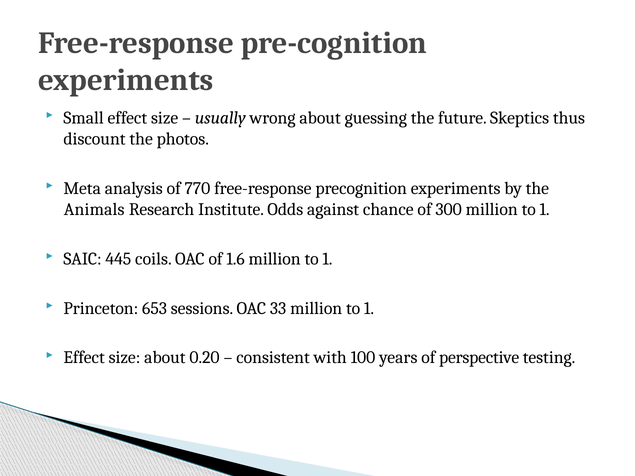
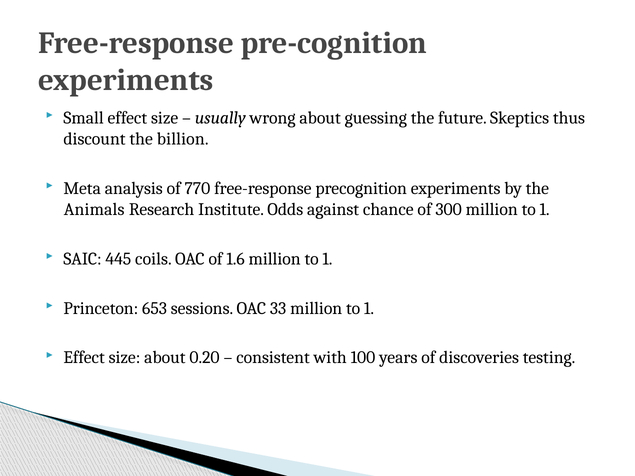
photos: photos -> billion (183, 139)
perspective: perspective -> discoveries (479, 358)
